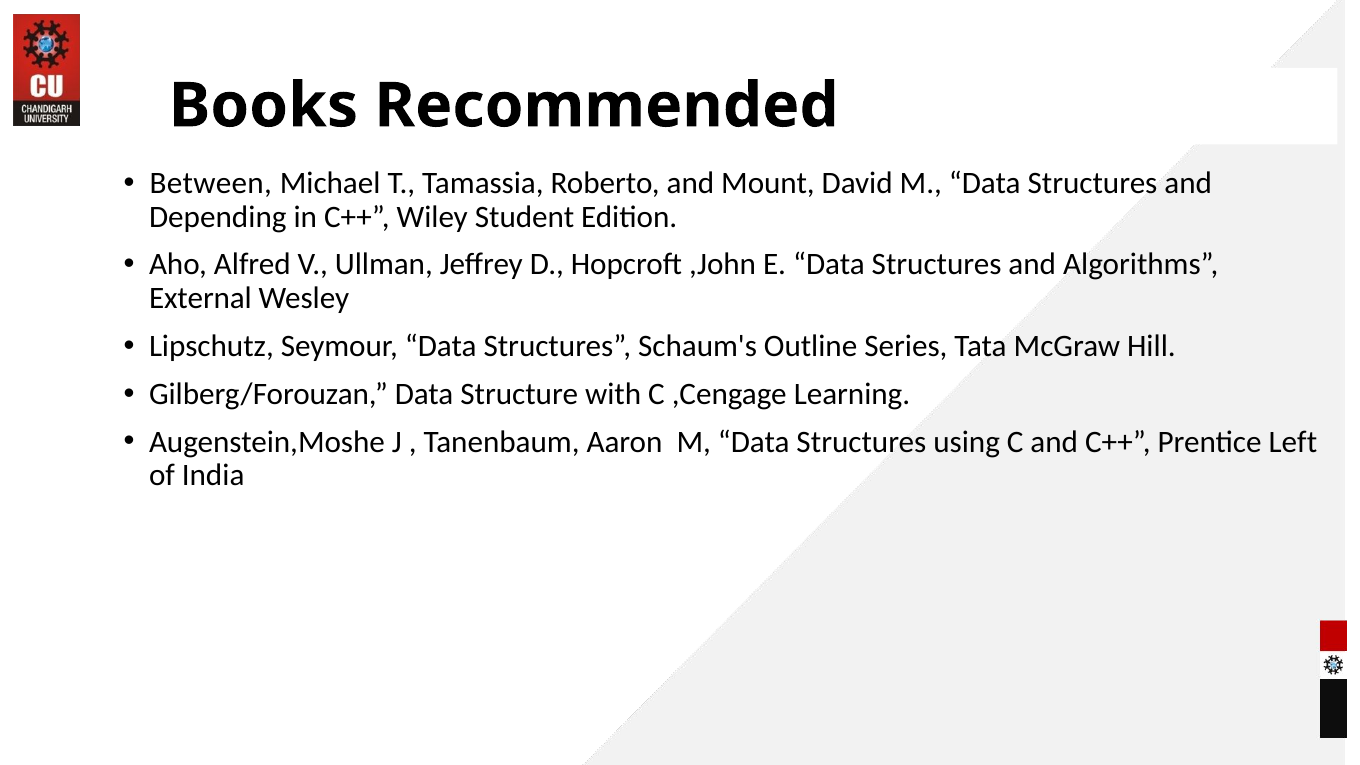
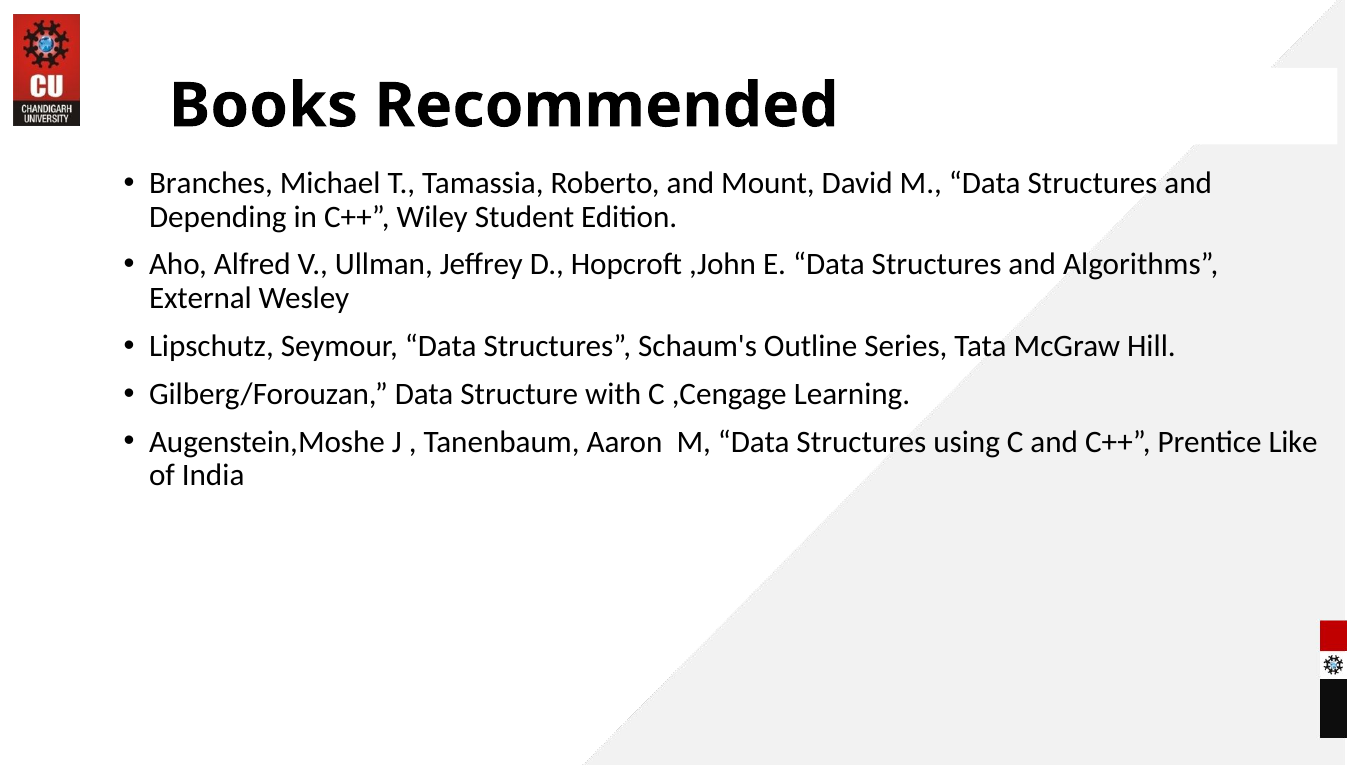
Between: Between -> Branches (211, 183)
Left: Left -> Like (1293, 442)
